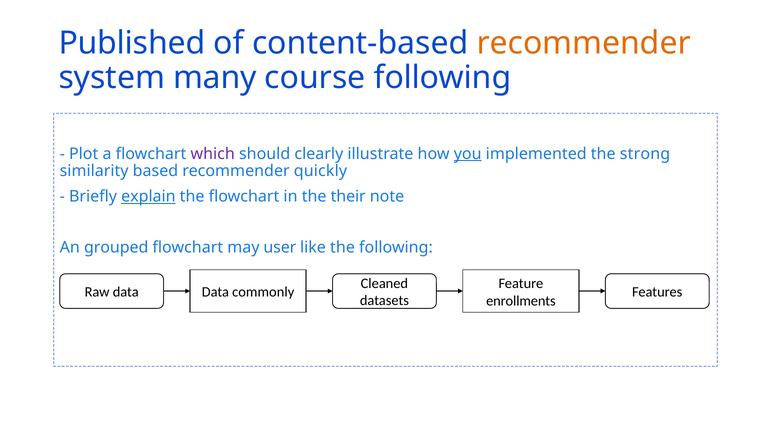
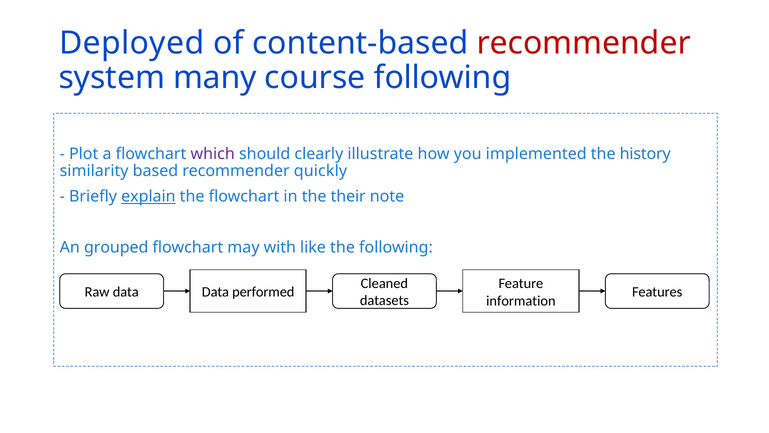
Published: Published -> Deployed (132, 43)
recommender colour: orange -> red (584, 43)
you underline: present -> none (468, 154)
strong: strong -> history (645, 154)
user: user -> with (280, 247)
commonly: commonly -> performed (263, 292)
enrollments: enrollments -> information (521, 300)
